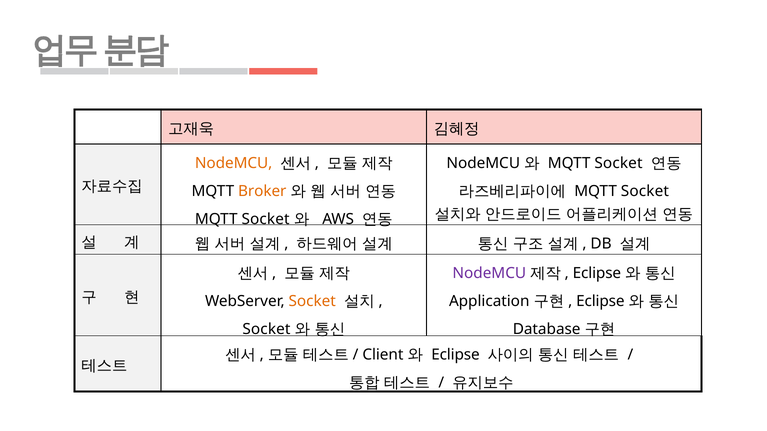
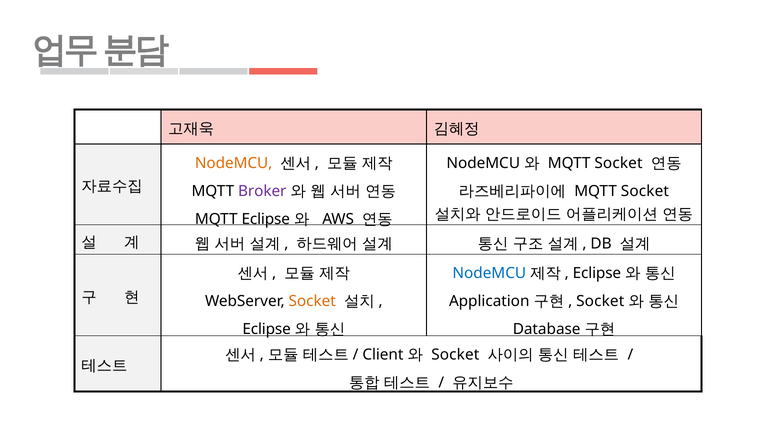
Broker colour: orange -> purple (262, 191)
Socket: Socket -> Eclipse (266, 219)
NodeMCU colour: purple -> blue (489, 274)
Eclipse: Eclipse -> Socket (600, 302)
Socket: Socket -> Eclipse (267, 330)
Eclipse: Eclipse -> Socket (455, 355)
